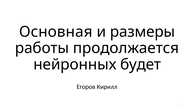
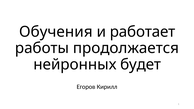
Основная: Основная -> Обучения (56, 32)
размеры: размеры -> работает (143, 32)
